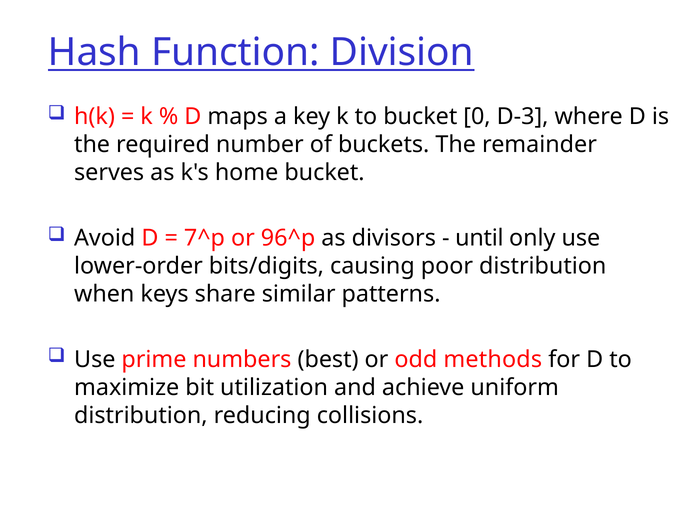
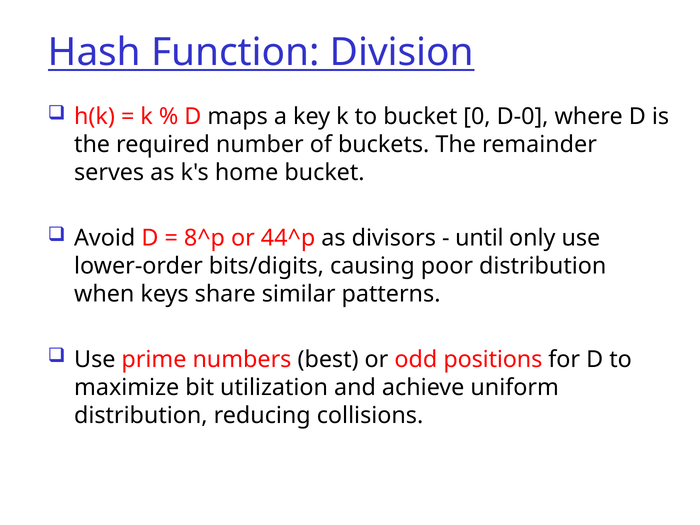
D-3: D-3 -> D-0 (523, 117)
7^p: 7^p -> 8^p (204, 238)
96^p: 96^p -> 44^p (288, 238)
methods: methods -> positions (493, 359)
